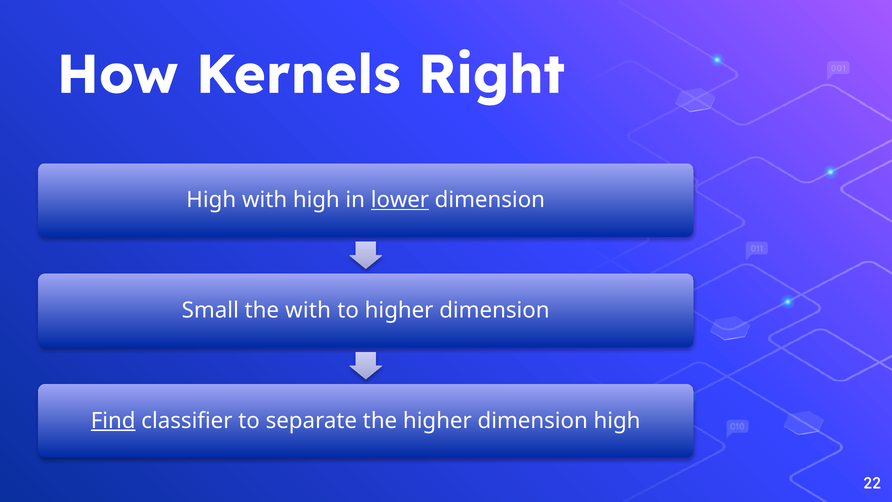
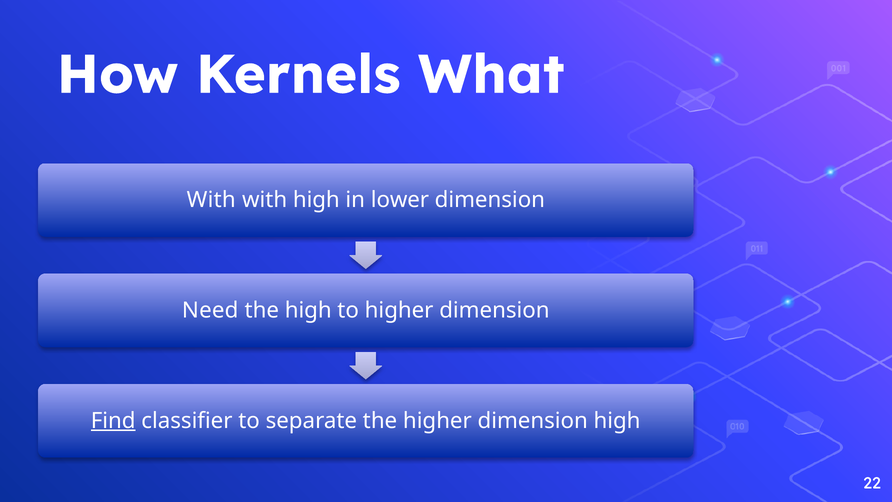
Right: Right -> What (491, 75)
High: High -> With (211, 200)
lower underline: present -> none (400, 200)
Small: Small -> Need (210, 310)
the with: with -> high (308, 310)
